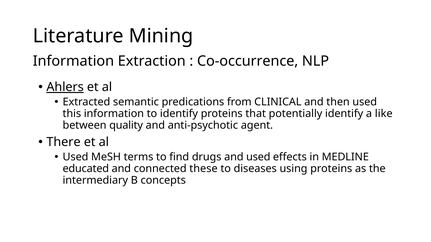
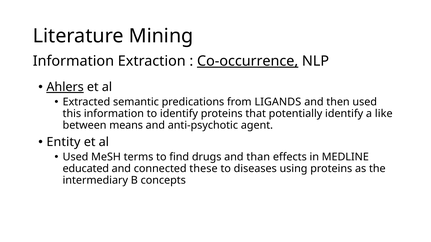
Co-occurrence underline: none -> present (248, 61)
CLINICAL: CLINICAL -> LIGANDS (278, 102)
quality: quality -> means (126, 125)
There: There -> Entity (63, 142)
and used: used -> than (258, 157)
